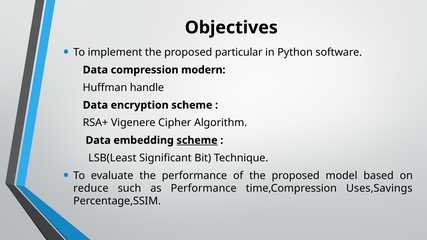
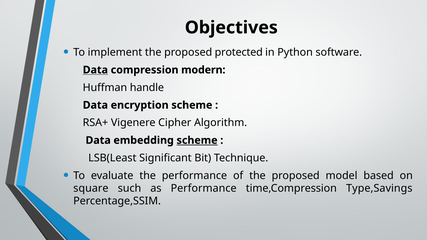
particular: particular -> protected (239, 52)
Data underline: none -> present (95, 70)
reduce: reduce -> square (91, 188)
Uses,Savings: Uses,Savings -> Type,Savings (379, 188)
